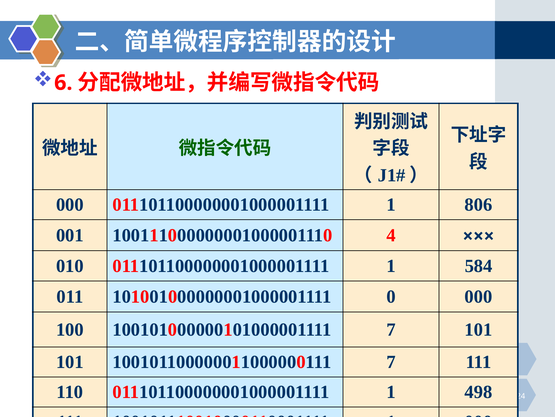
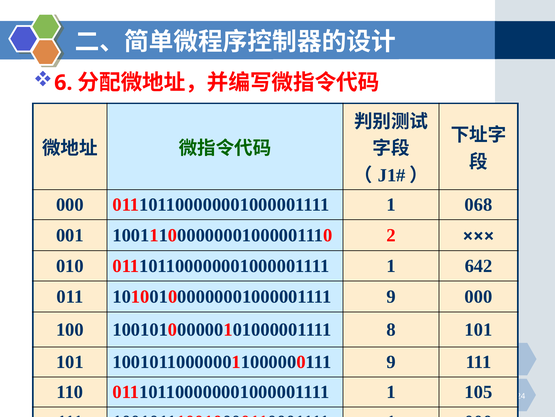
806: 806 -> 068 (478, 205)
4: 4 -> 2 (391, 235)
584: 584 -> 642 (479, 266)
101001000000001000001111 0: 0 -> 9 (391, 296)
100101000000101000001111 7: 7 -> 8 (391, 329)
100101100000011000000111 7: 7 -> 9 (391, 361)
498: 498 -> 105 (478, 391)
